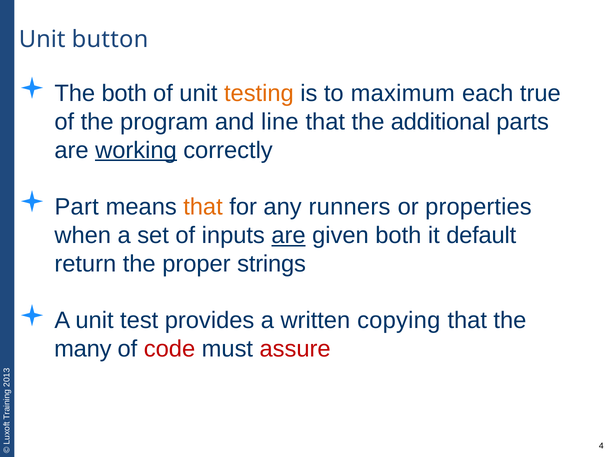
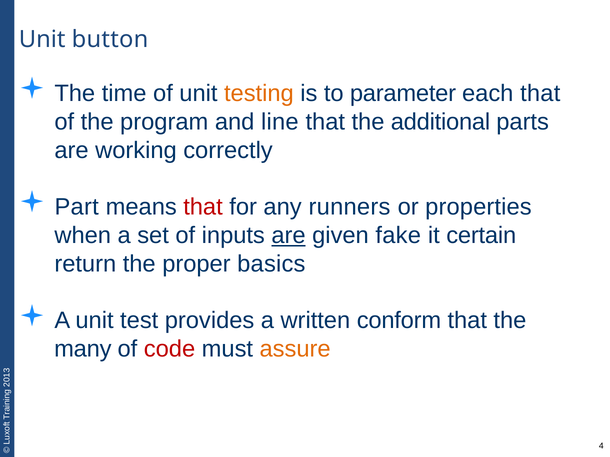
The both: both -> time (124, 94)
maximum: maximum -> parameter (403, 94)
each true: true -> that (540, 94)
working underline: present -> none (136, 150)
that colour: orange -> red (203, 207)
given both: both -> fake (398, 236)
default: default -> certain (481, 236)
strings: strings -> basics (271, 264)
copying: copying -> conform (399, 321)
assure colour: red -> orange (295, 349)
